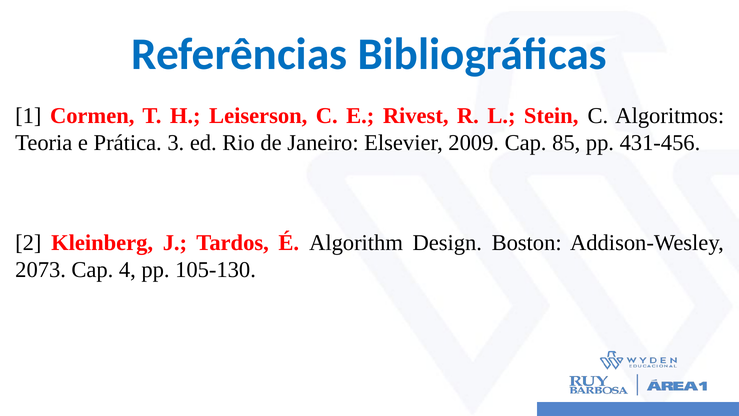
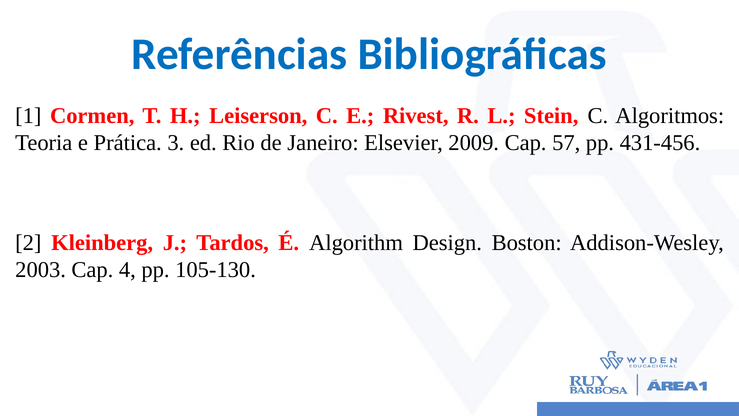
85: 85 -> 57 (566, 143)
2073: 2073 -> 2003 (41, 270)
